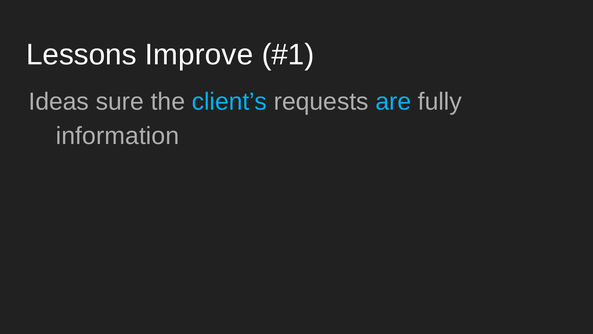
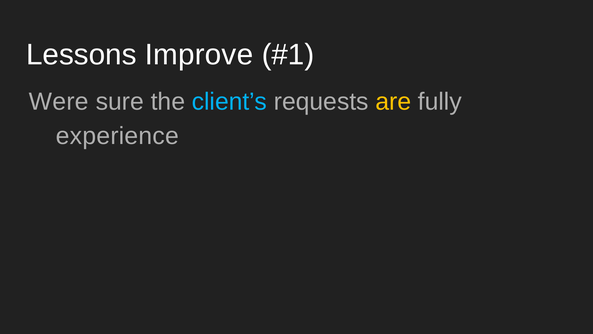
Ideas: Ideas -> Were (59, 102)
are colour: light blue -> yellow (393, 102)
information: information -> experience (117, 136)
